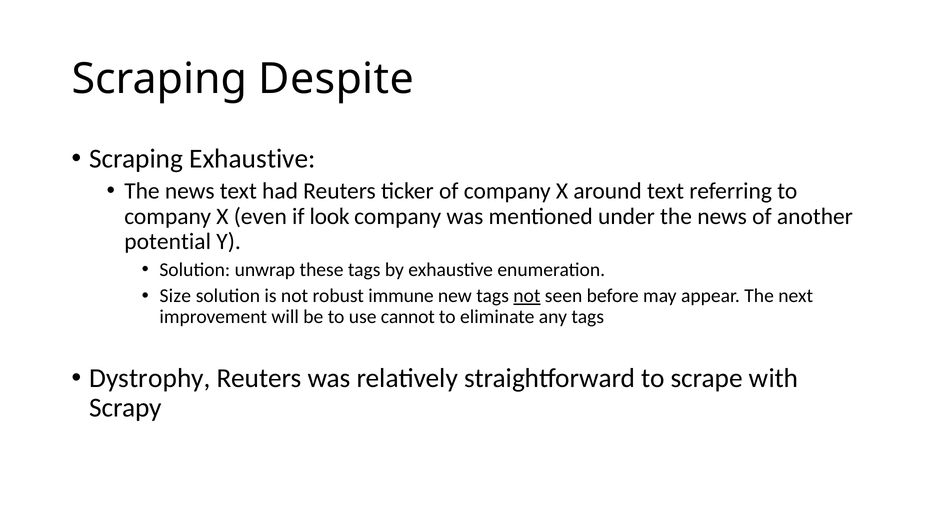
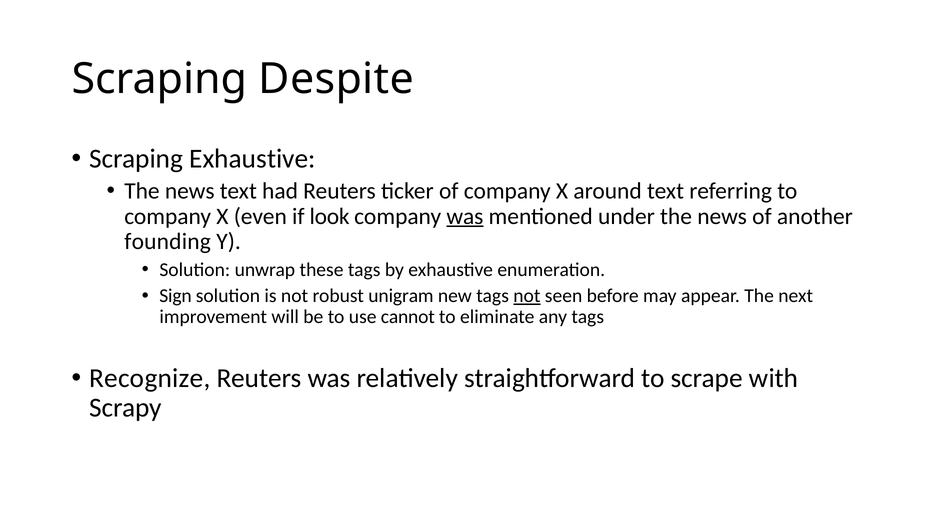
was underline: none -> present (465, 216)
potential: potential -> founding (168, 242)
Size: Size -> Sign (175, 296)
immune: immune -> unigram (401, 296)
Dystrophy: Dystrophy -> Recognize (150, 378)
